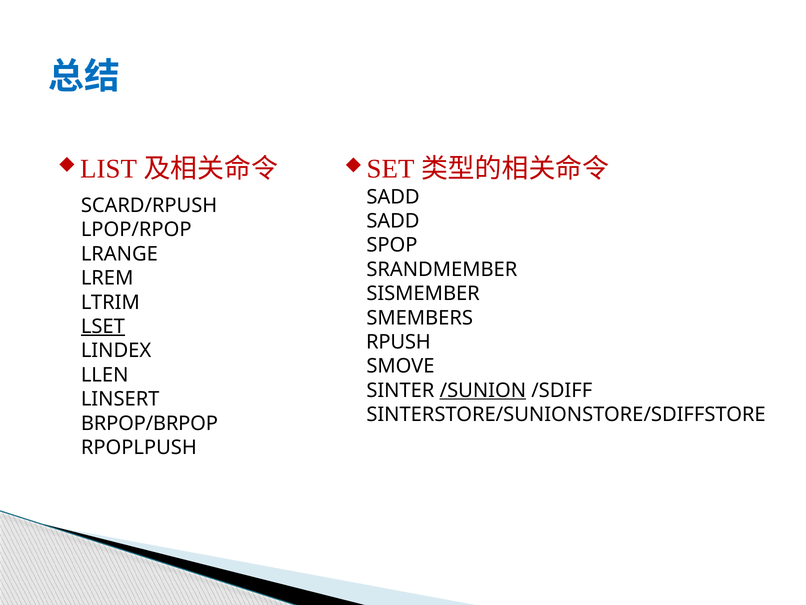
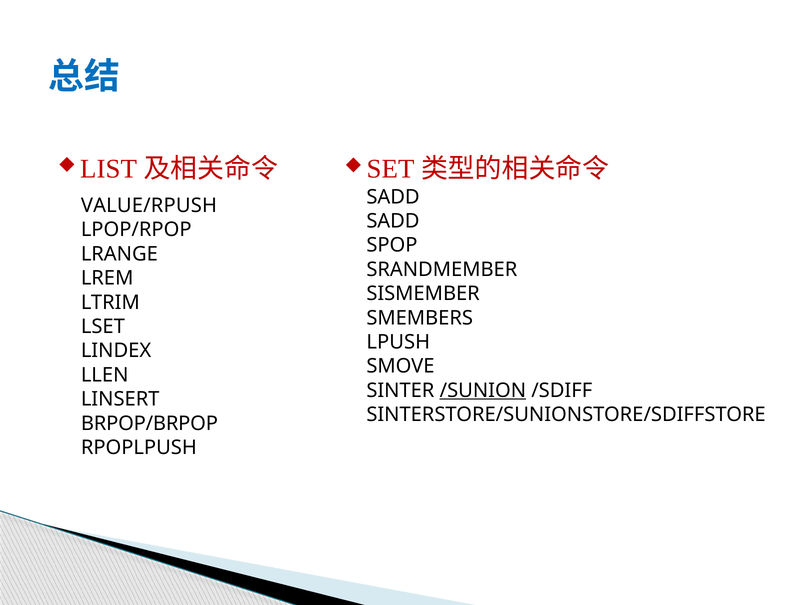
SCARD/RPUSH: SCARD/RPUSH -> VALUE/RPUSH (149, 205)
LSET underline: present -> none (103, 326)
RPUSH: RPUSH -> LPUSH (398, 342)
